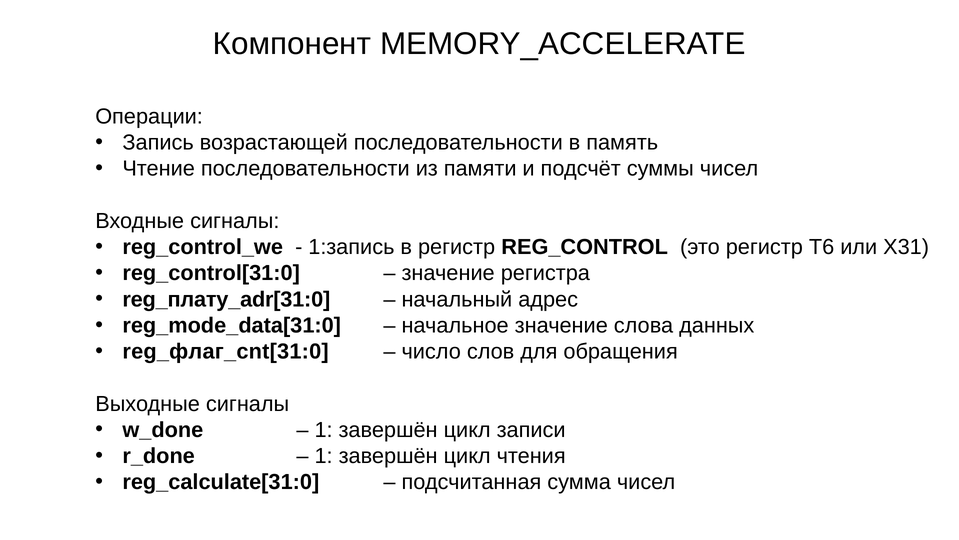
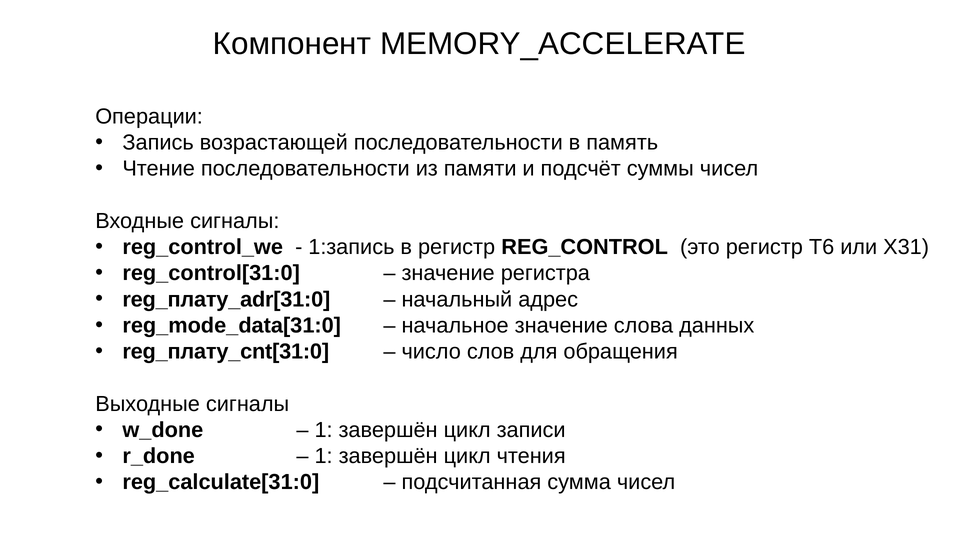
reg_флаг_cnt[31:0: reg_флаг_cnt[31:0 -> reg_плату_cnt[31:0 (226, 351)
